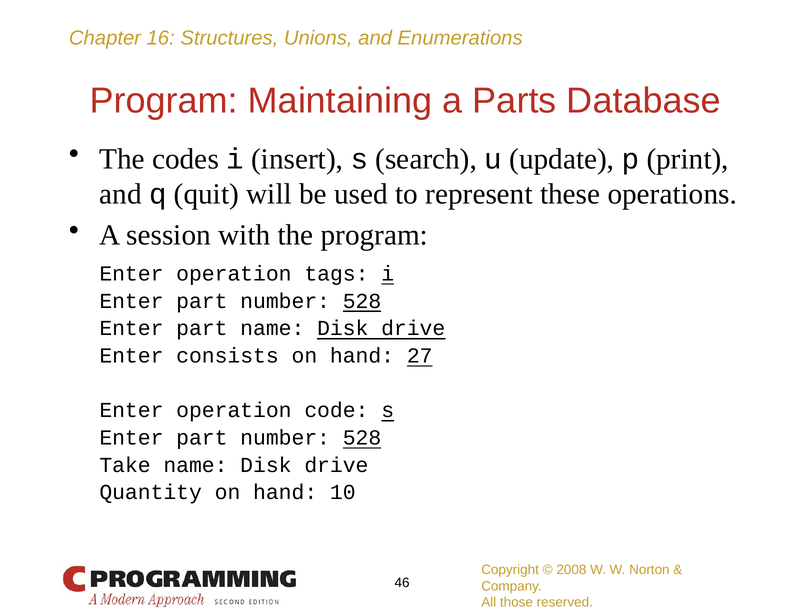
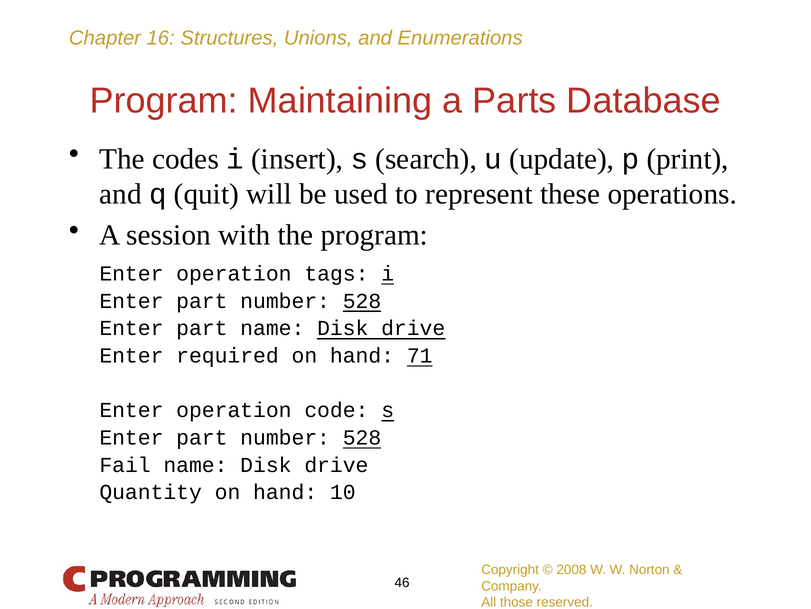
consists: consists -> required (227, 355)
27: 27 -> 71 (420, 355)
Take: Take -> Fail (125, 464)
